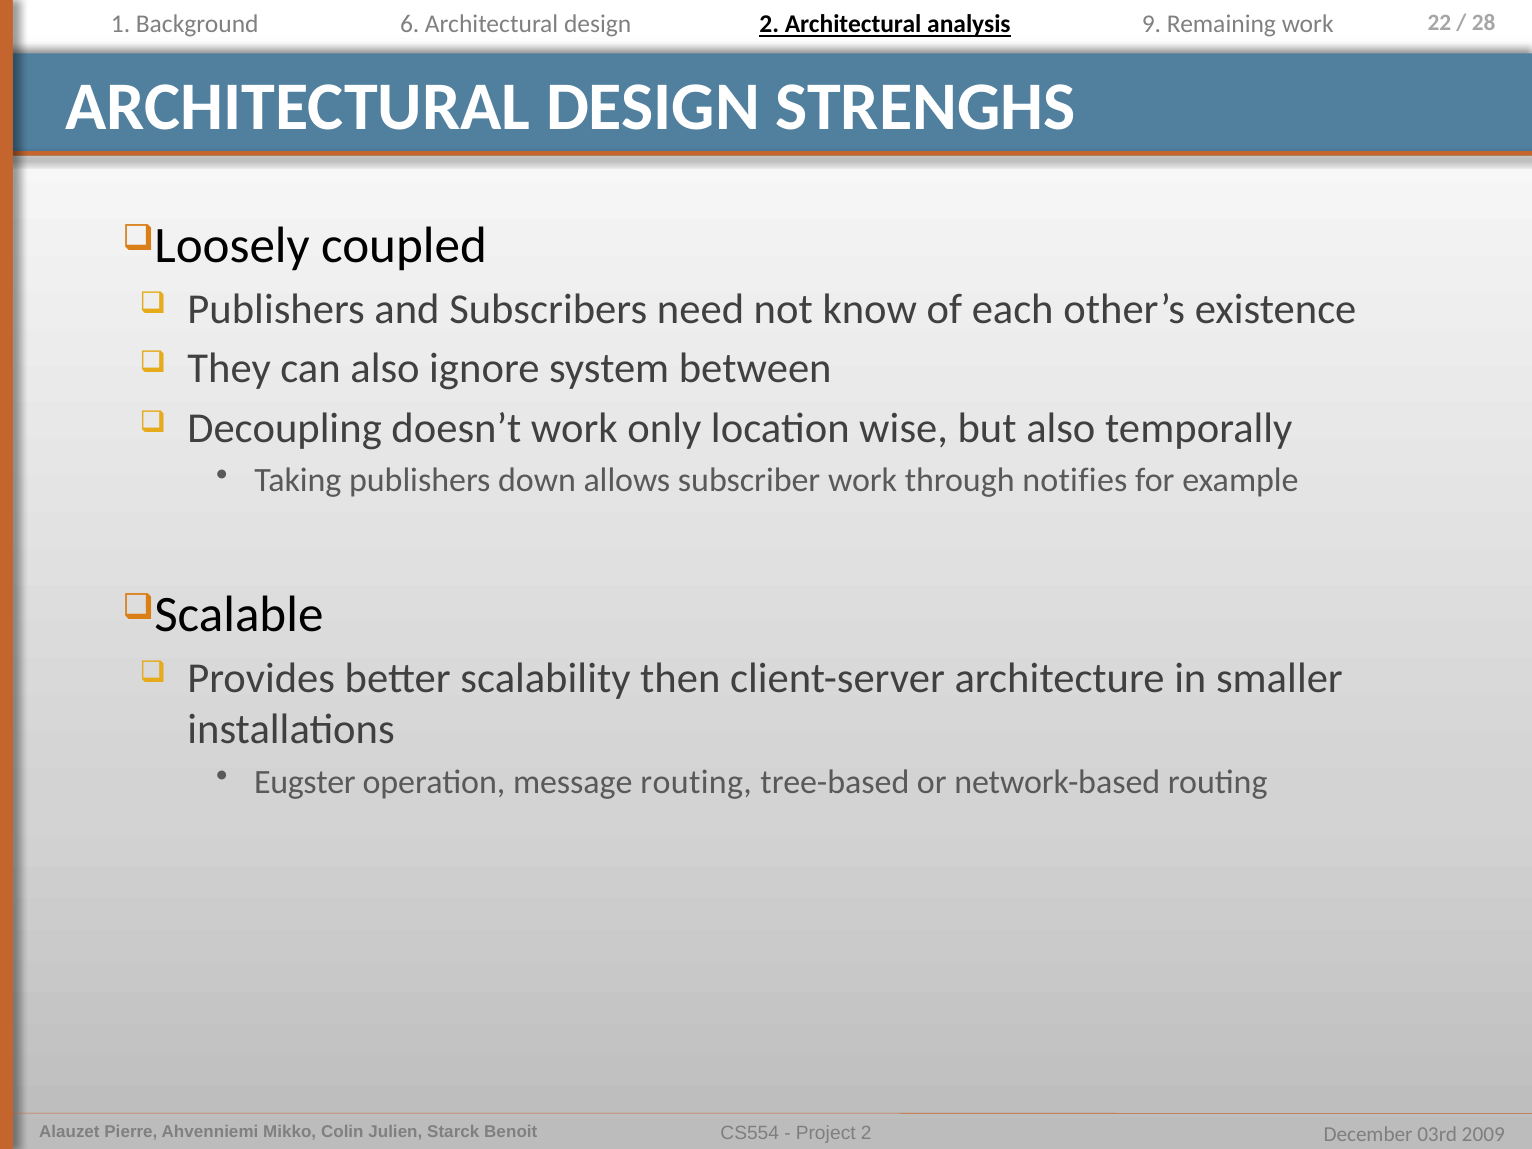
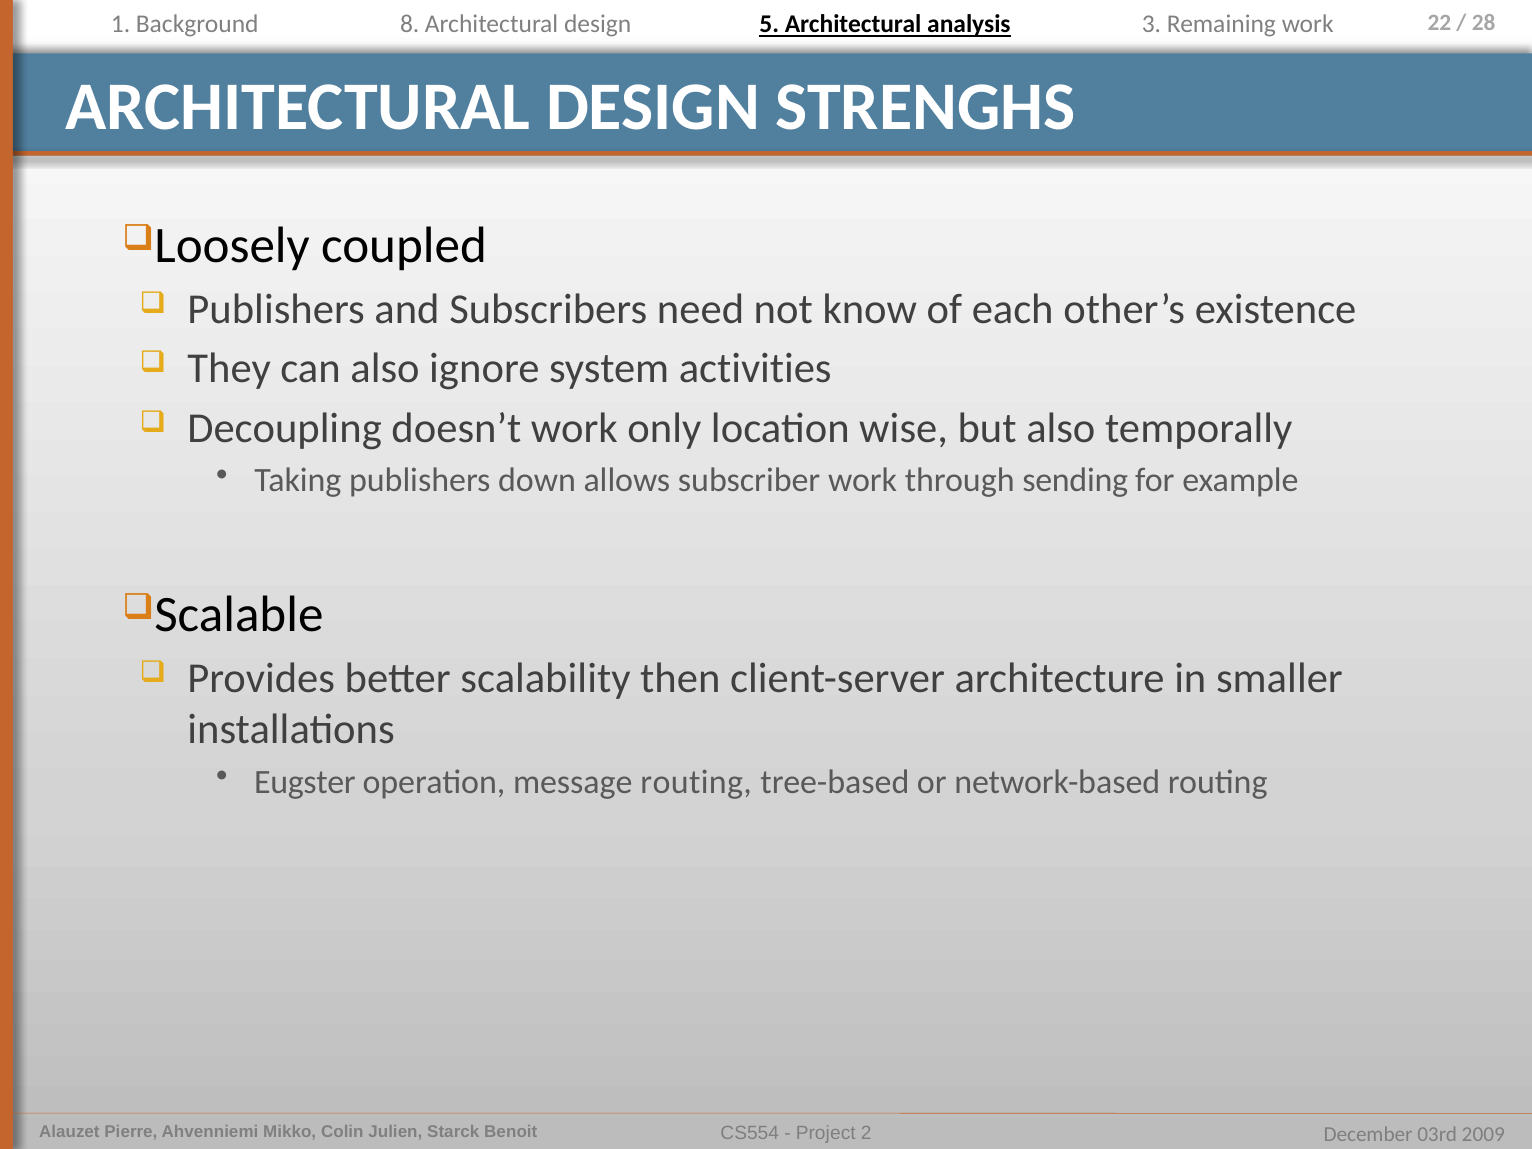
6: 6 -> 8 (410, 25)
design 2: 2 -> 5 (769, 25)
9: 9 -> 3 (1152, 25)
between: between -> activities (755, 369)
notifies: notifies -> sending (1075, 481)
